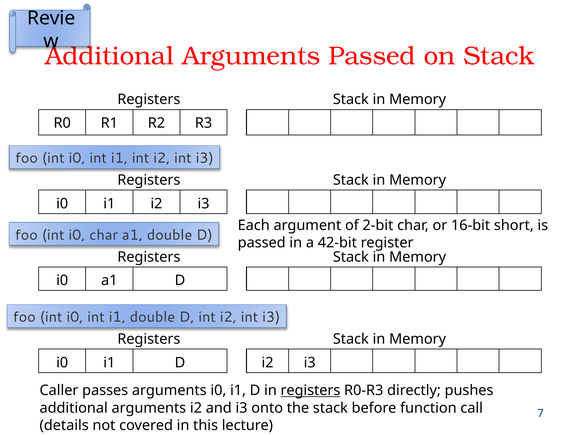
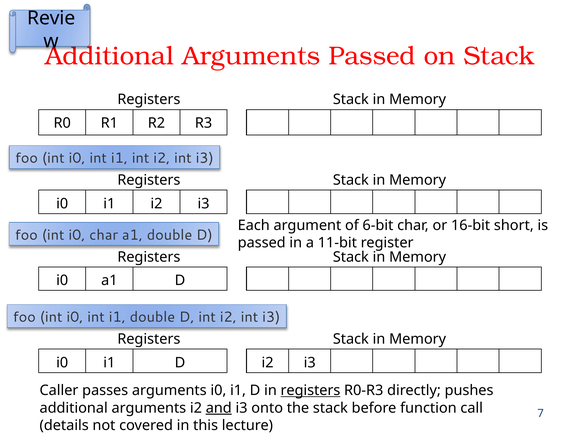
2-bit: 2-bit -> 6-bit (378, 225)
42-bit: 42-bit -> 11-bit (337, 243)
and underline: none -> present (219, 408)
